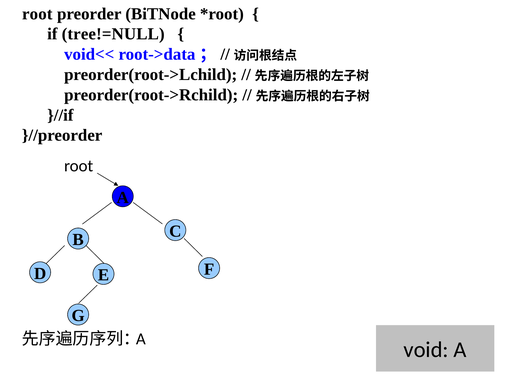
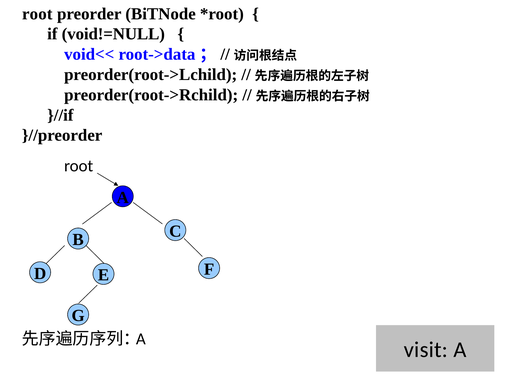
tree!=NULL: tree!=NULL -> void!=NULL (113, 34)
void: void -> visit (426, 350)
